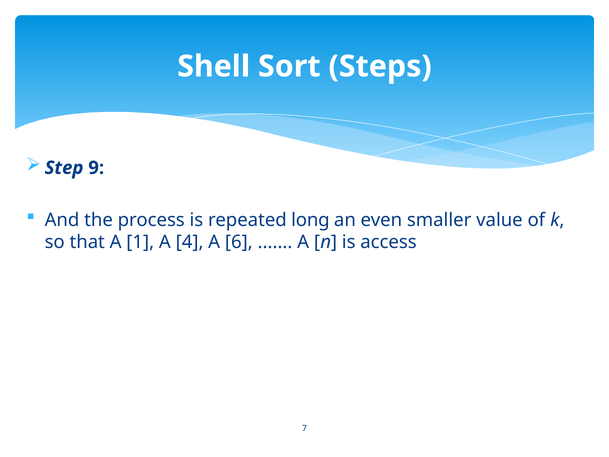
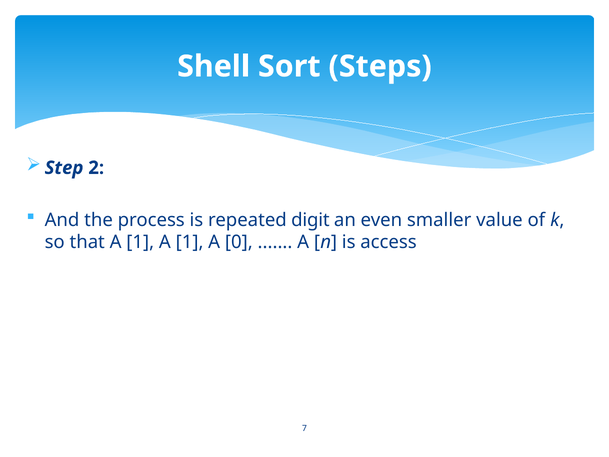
9: 9 -> 2 (96, 168)
long: long -> digit (310, 220)
1 A 4: 4 -> 1 (190, 242)
6: 6 -> 0 (239, 242)
